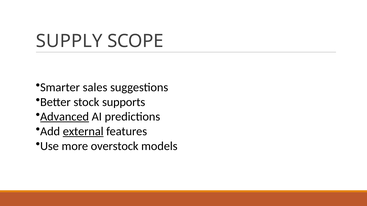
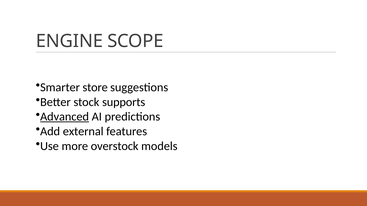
SUPPLY: SUPPLY -> ENGINE (69, 41)
sales: sales -> store (95, 88)
external underline: present -> none (83, 132)
